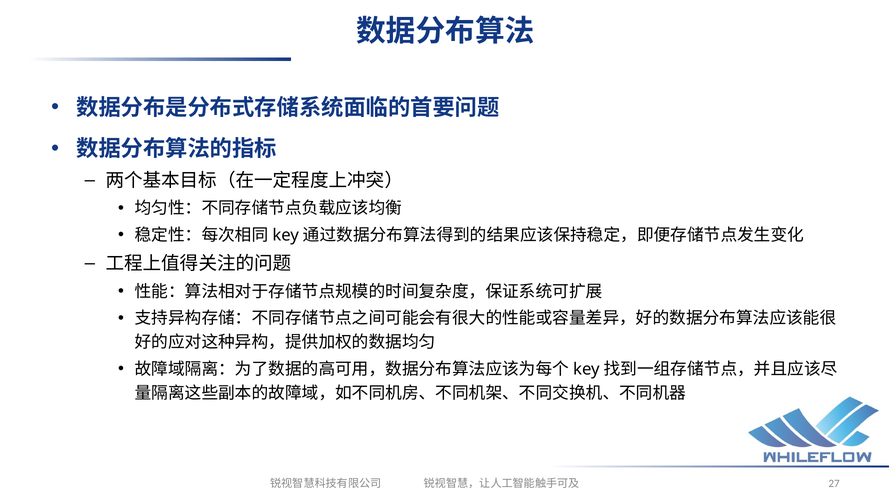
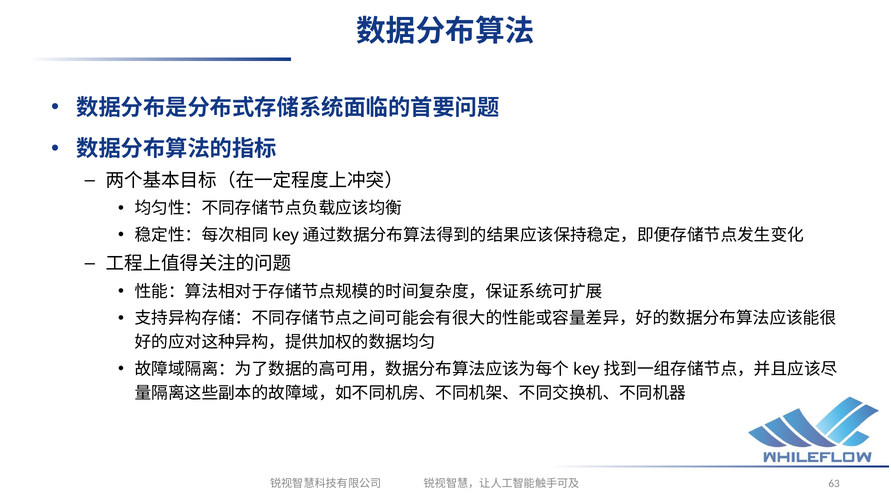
27: 27 -> 63 (834, 484)
